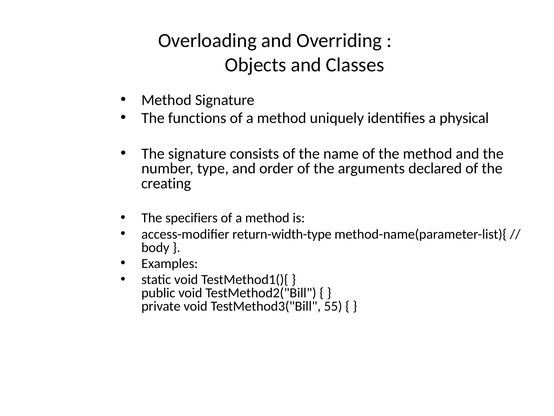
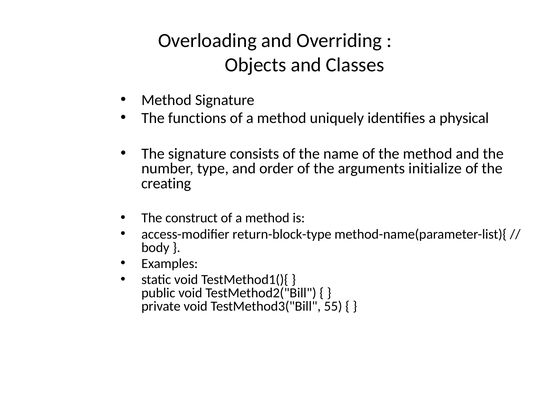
declared: declared -> initialize (435, 168)
specifiers: specifiers -> construct (192, 218)
return-width-type: return-width-type -> return-block-type (282, 234)
